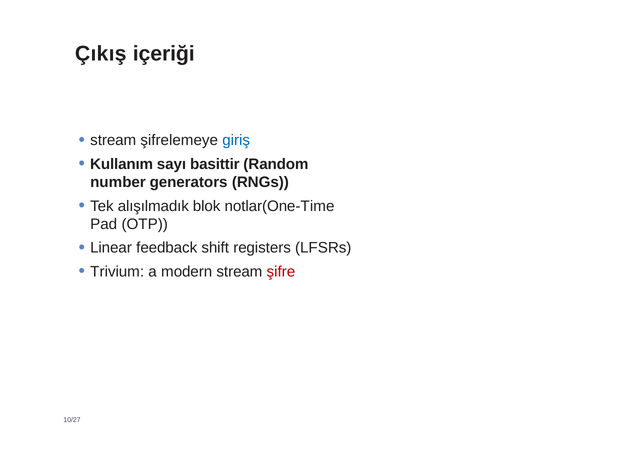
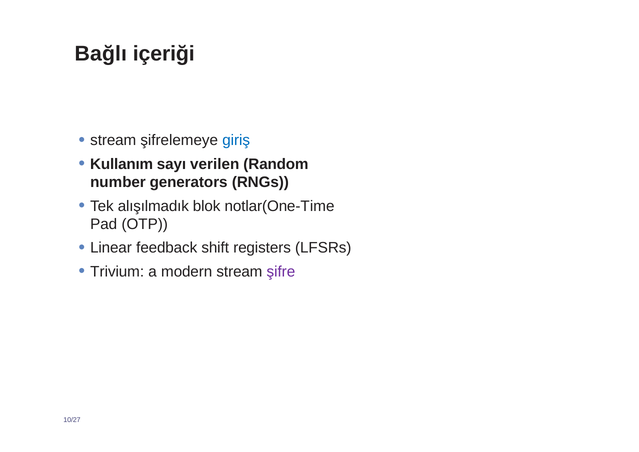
Çıkış: Çıkış -> Bağlı (101, 54)
basittir: basittir -> verilen (215, 164)
şifre colour: red -> purple (281, 271)
